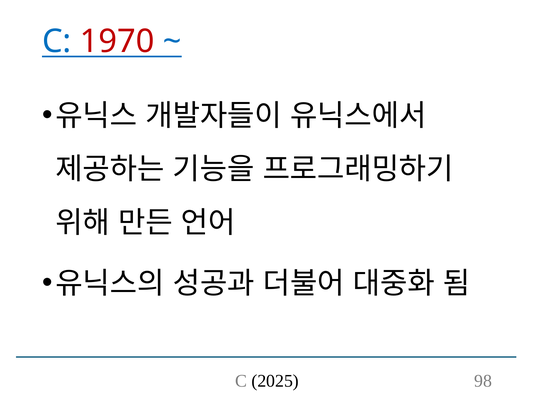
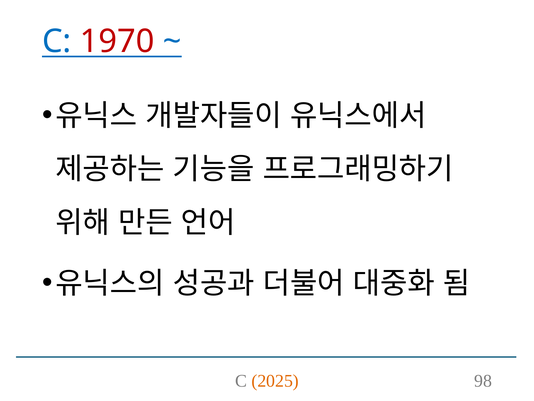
2025 colour: black -> orange (275, 380)
